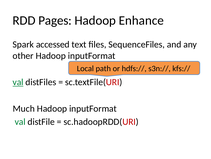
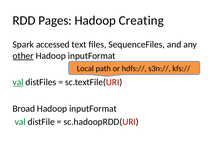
Enhance: Enhance -> Creating (141, 20)
other underline: none -> present (23, 56)
Much: Much -> Broad (24, 108)
